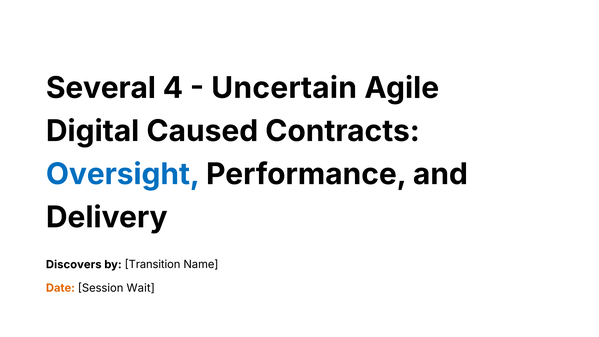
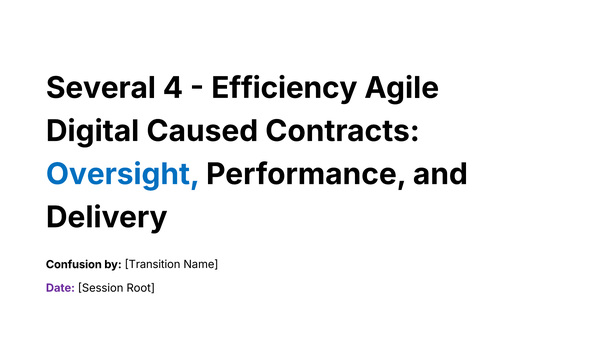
Uncertain: Uncertain -> Efficiency (284, 88)
Discovers: Discovers -> Confusion (74, 264)
Date colour: orange -> purple (60, 288)
Wait: Wait -> Root (141, 288)
